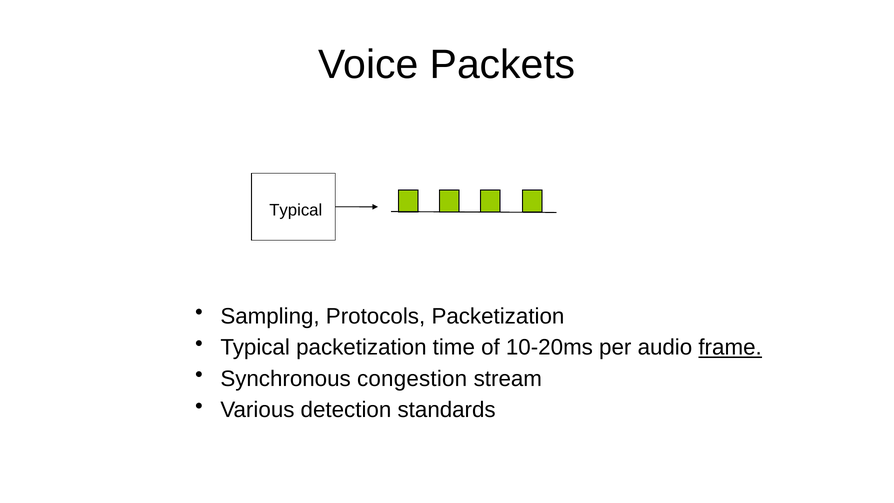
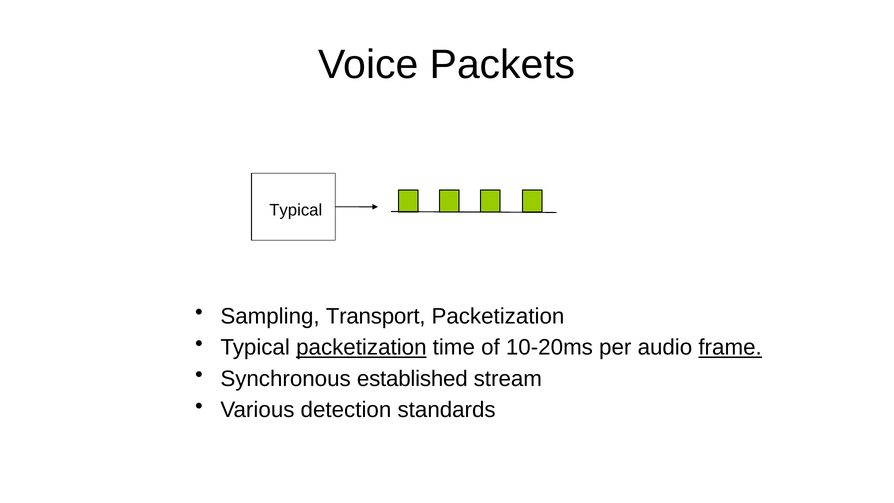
Protocols: Protocols -> Transport (376, 316)
packetization underline: none -> present (361, 347)
congestion: congestion -> established (412, 379)
